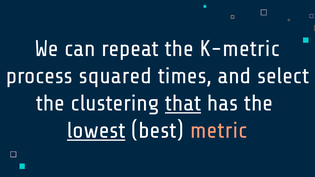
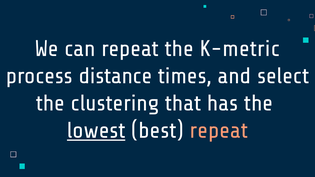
squared: squared -> distance (115, 76)
that underline: present -> none (183, 103)
best metric: metric -> repeat (219, 131)
